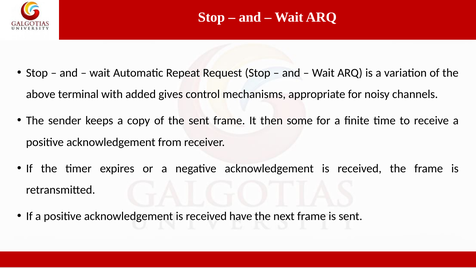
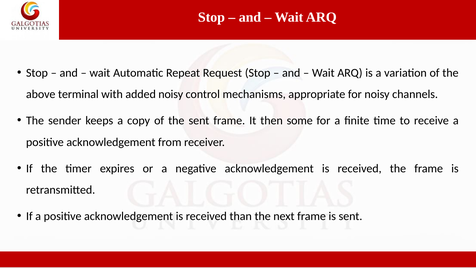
added gives: gives -> noisy (171, 94)
have: have -> than (241, 216)
